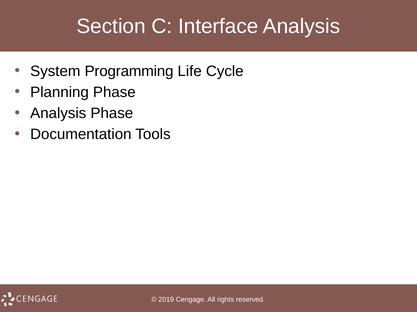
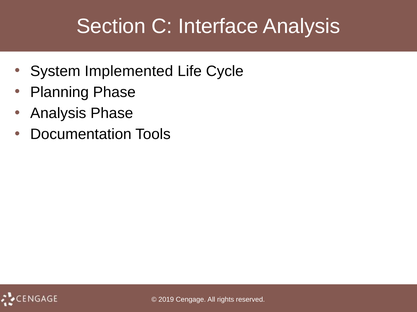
Programming: Programming -> Implemented (129, 71)
